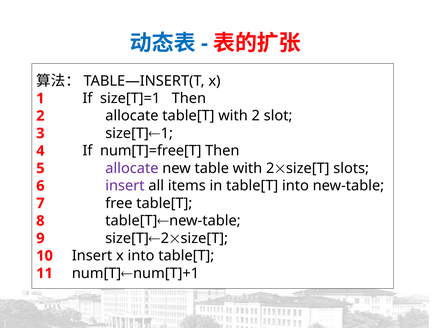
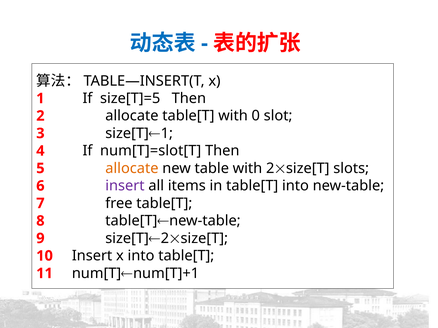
size[T]=1: size[T]=1 -> size[T]=5 (130, 99)
with 2: 2 -> 0 (256, 116)
num[T]=free[T: num[T]=free[T -> num[T]=slot[T (151, 151)
allocate colour: purple -> orange (132, 169)
